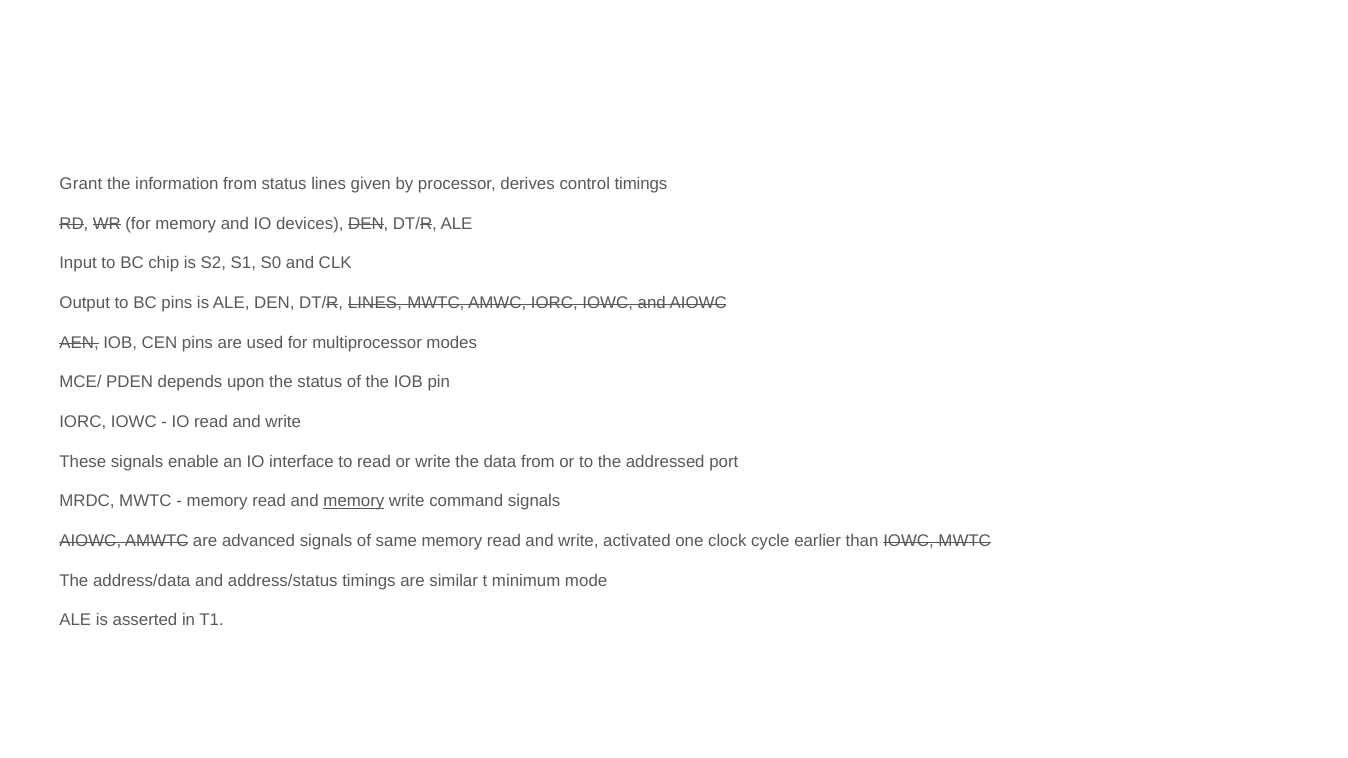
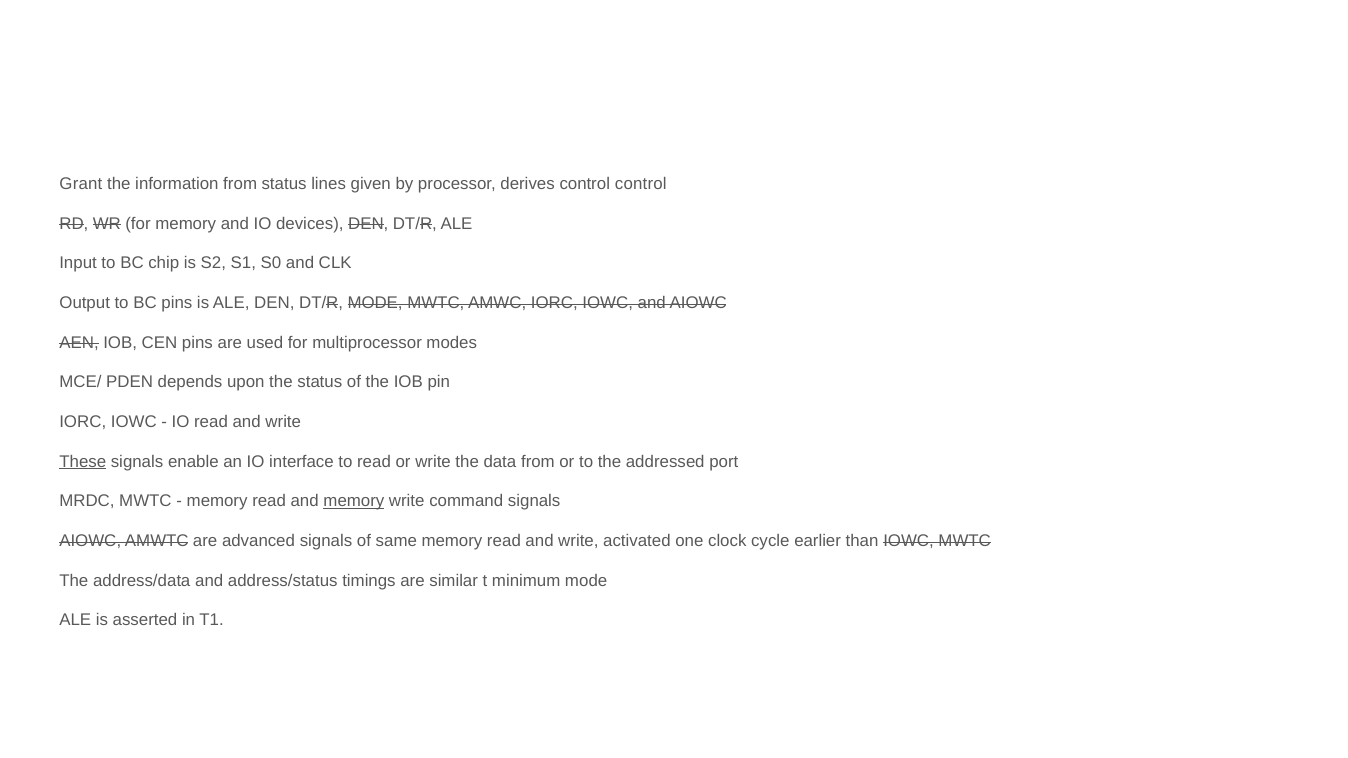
control timings: timings -> control (641, 184)
DT/R LINES: LINES -> MODE (375, 303)
These underline: none -> present (83, 462)
